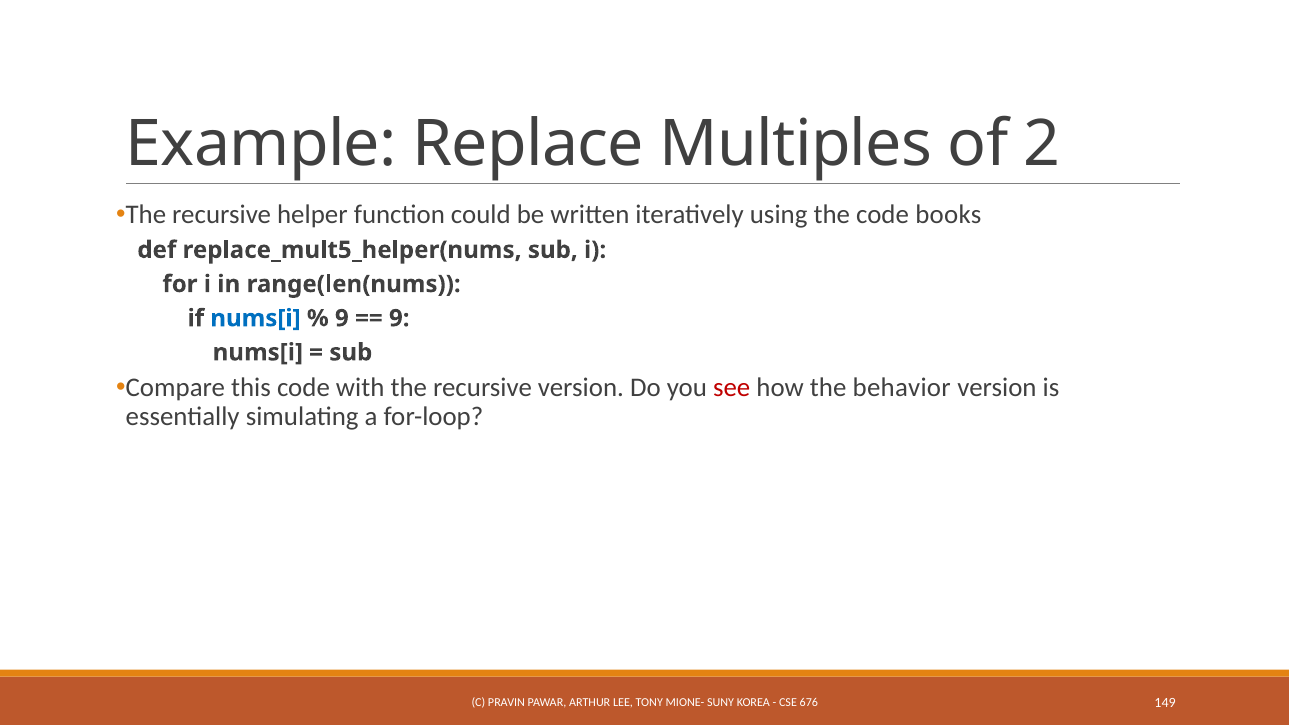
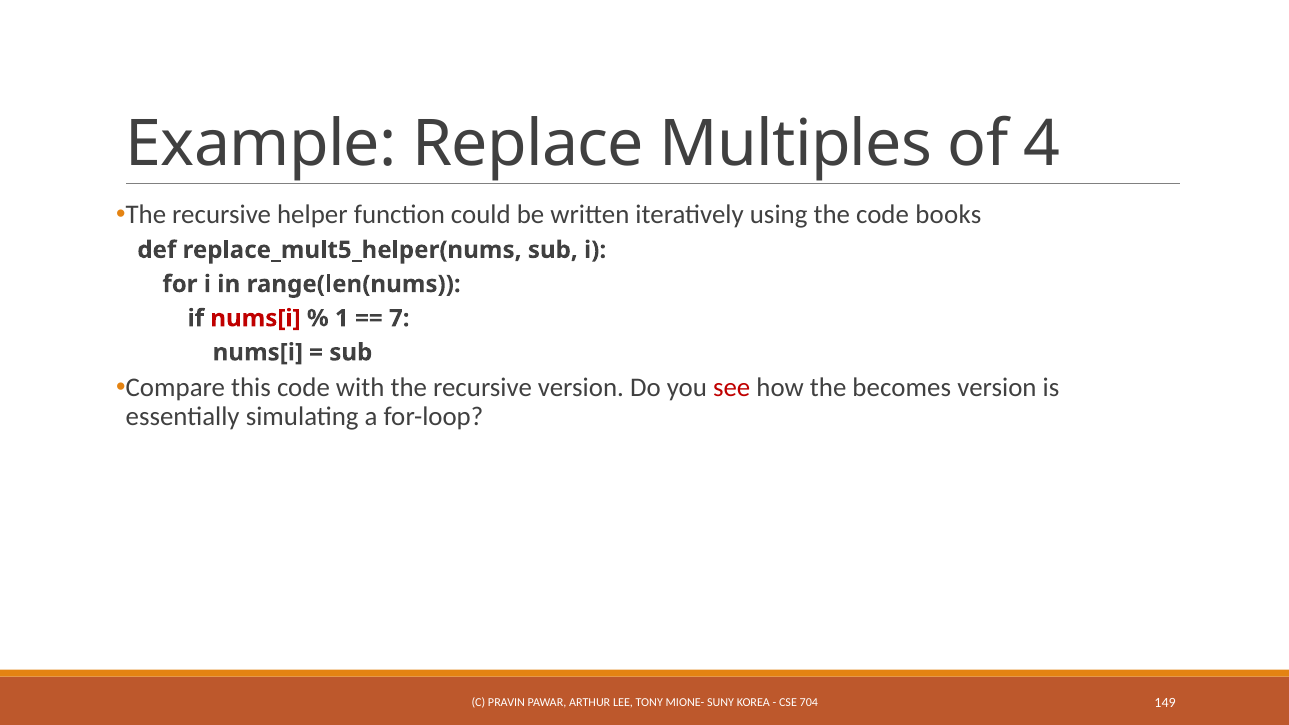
2: 2 -> 4 (1042, 144)
nums[i colour: blue -> red (255, 318)
9: 9 -> 1 (342, 318)
9: 9 -> 7 (399, 318)
behavior: behavior -> becomes (902, 388)
676: 676 -> 704 (809, 703)
